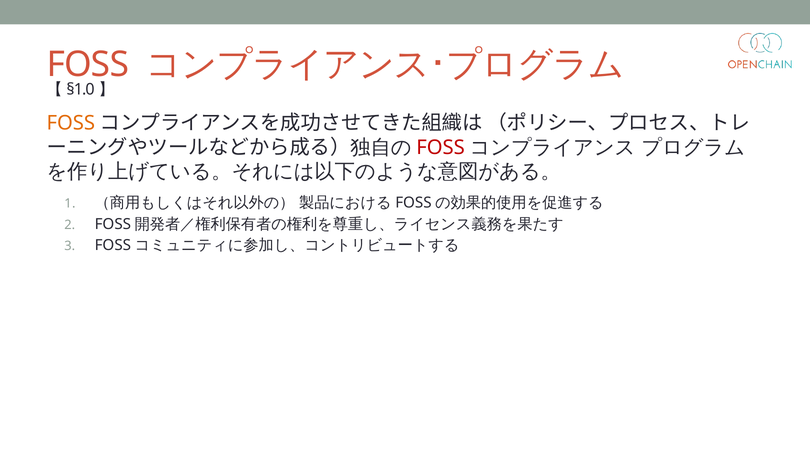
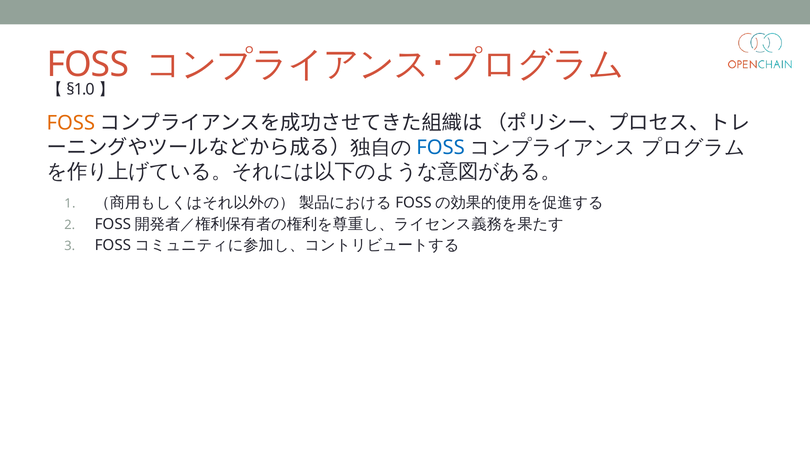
FOSS colour: red -> blue (441, 147)
